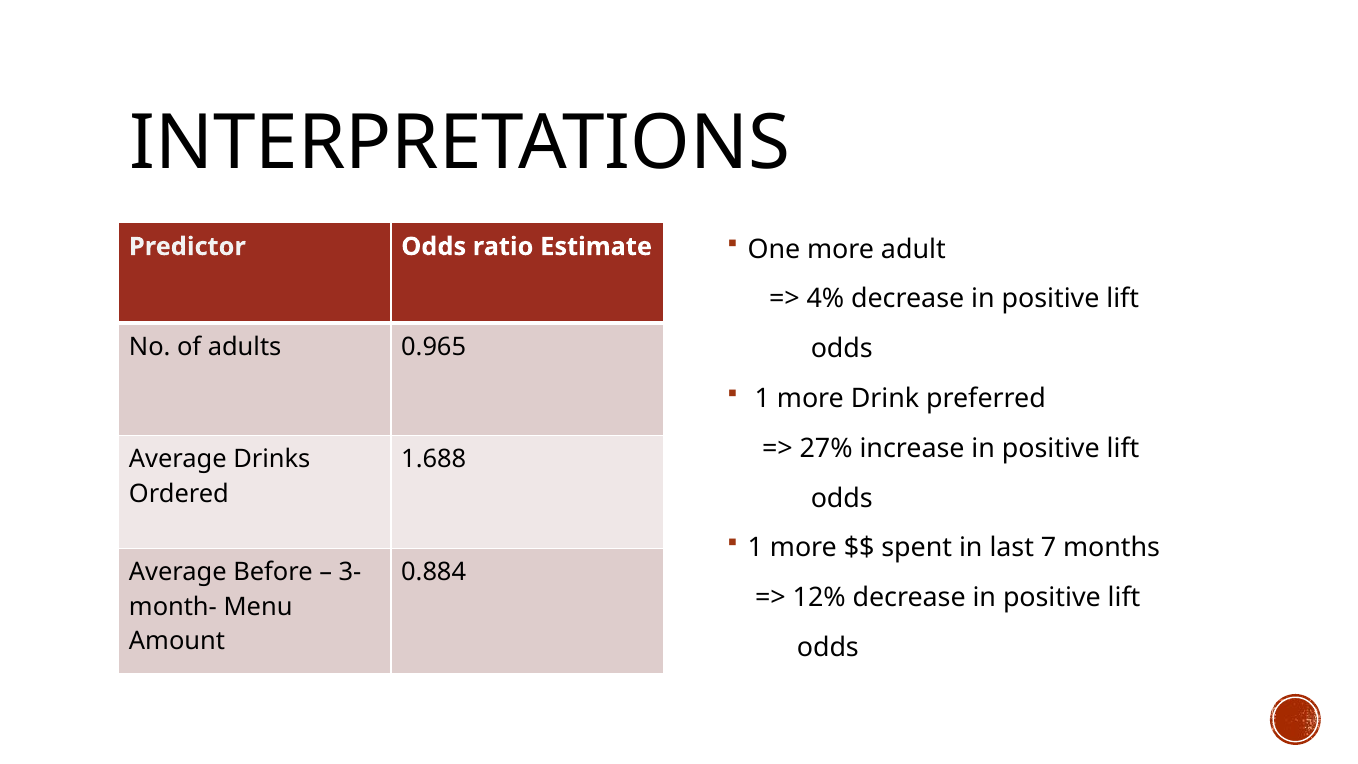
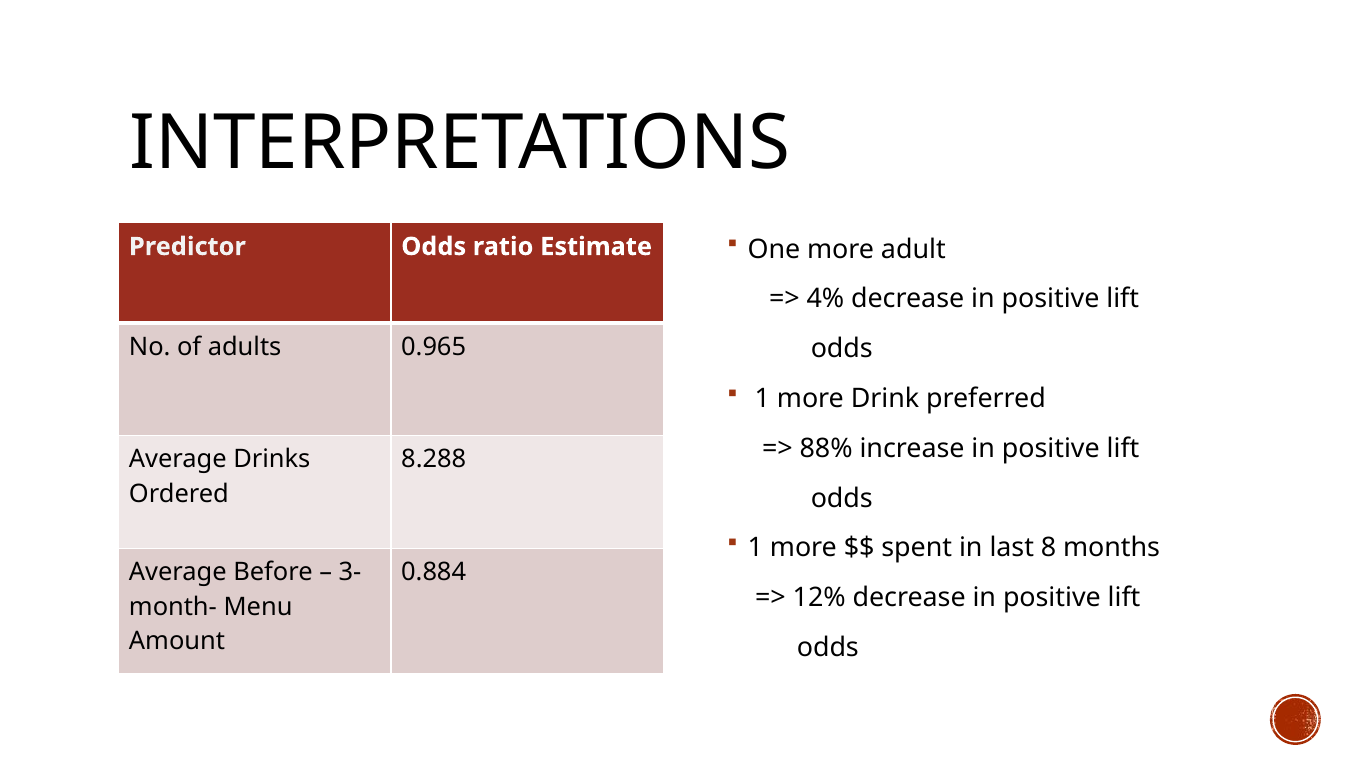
27%: 27% -> 88% (826, 448)
1.688: 1.688 -> 8.288 (434, 460)
7: 7 -> 8 (1049, 548)
